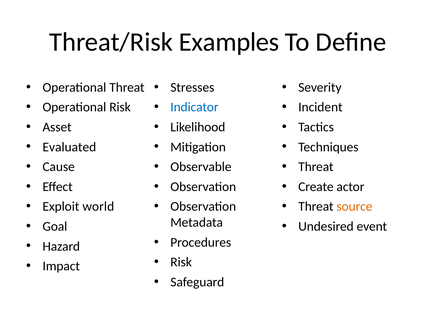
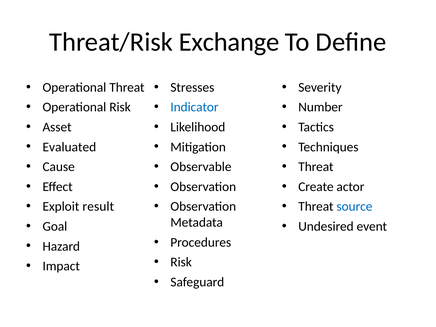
Examples: Examples -> Exchange (229, 42)
Incident: Incident -> Number (320, 107)
world: world -> result (98, 207)
source colour: orange -> blue (354, 207)
